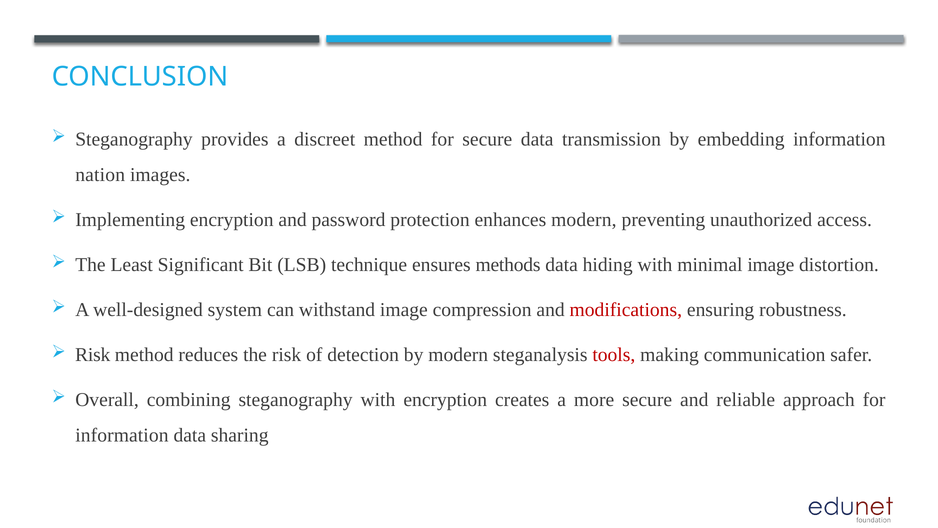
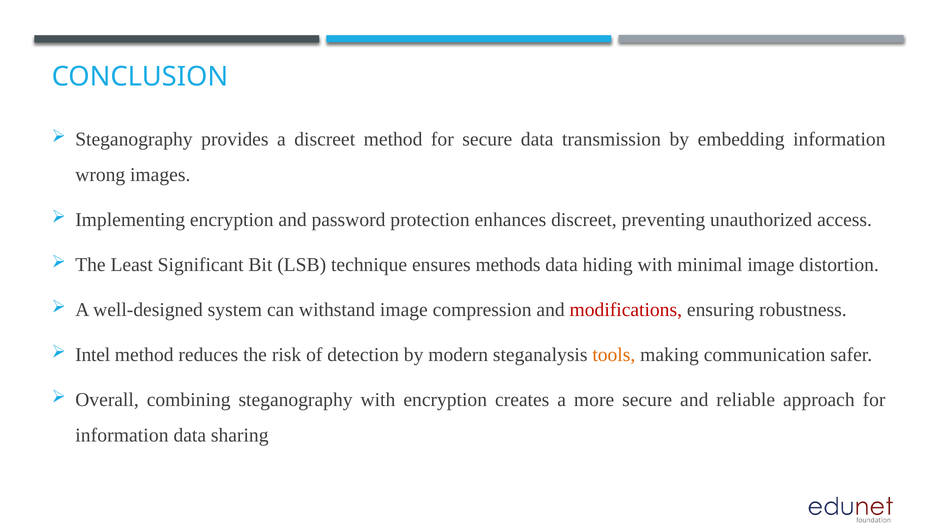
nation: nation -> wrong (100, 175)
enhances modern: modern -> discreet (584, 220)
Risk: Risk -> Intel (93, 355)
tools colour: red -> orange (614, 355)
